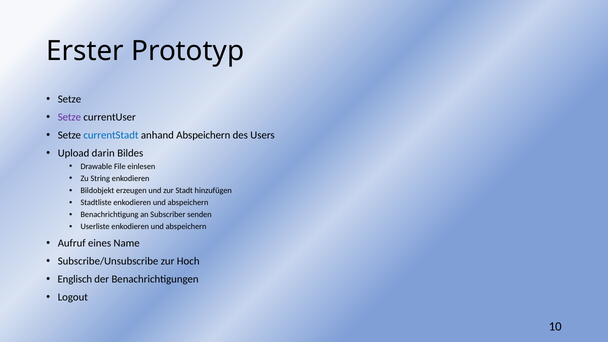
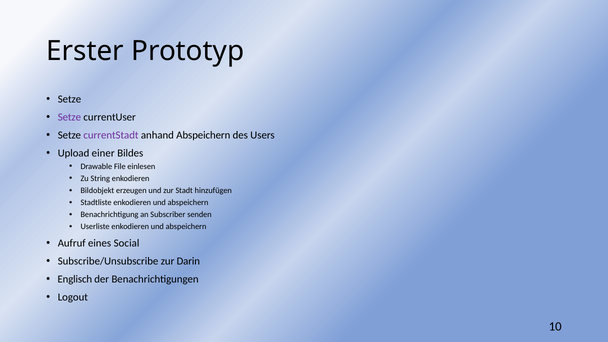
currentStadt colour: blue -> purple (111, 135)
darin: darin -> einer (103, 153)
Name: Name -> Social (127, 243)
Hoch: Hoch -> Darin (188, 261)
